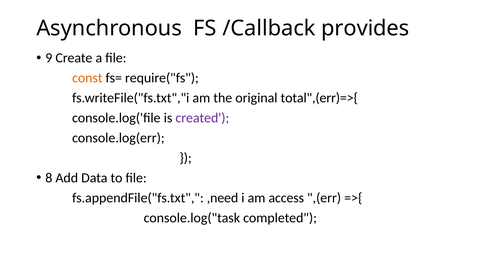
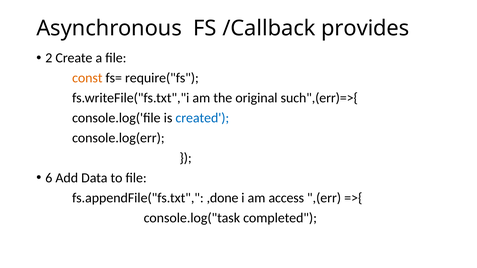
9: 9 -> 2 (49, 58)
total",(err)=>{: total",(err)=>{ -> such",(err)=>{ (319, 98)
created colour: purple -> blue (202, 118)
8: 8 -> 6 (49, 178)
,need: ,need -> ,done (223, 198)
